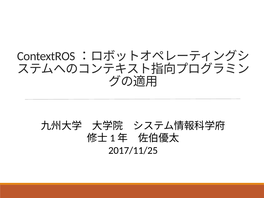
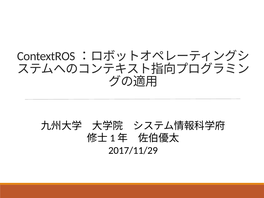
2017/11/25: 2017/11/25 -> 2017/11/29 (133, 151)
